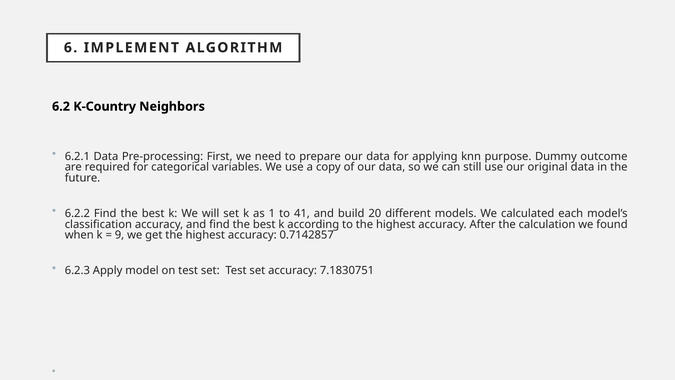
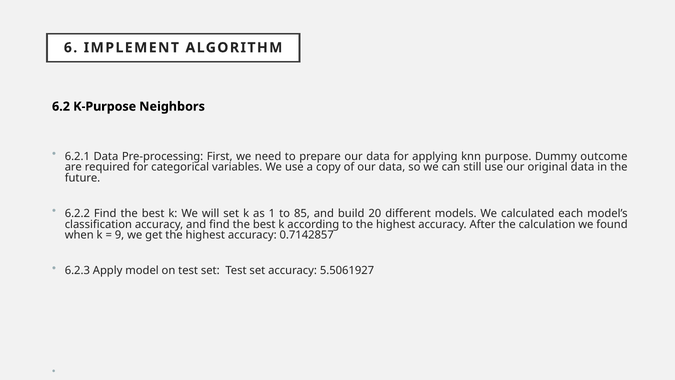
K-Country: K-Country -> K-Purpose (105, 106)
41: 41 -> 85 (302, 213)
7.1830751: 7.1830751 -> 5.5061927 (347, 271)
